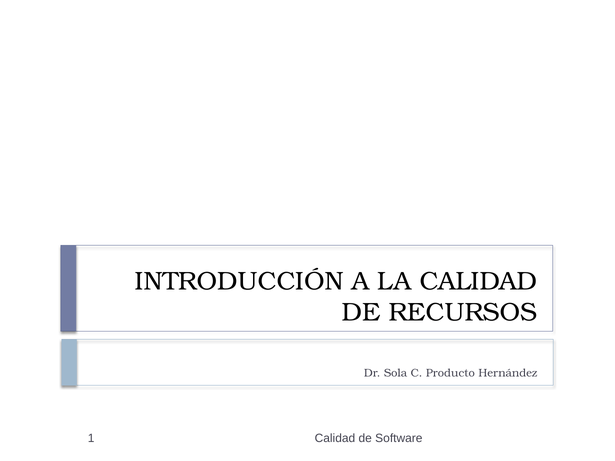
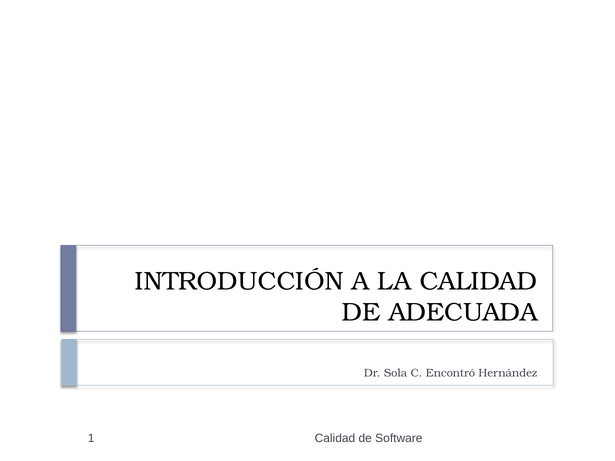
RECURSOS: RECURSOS -> ADECUADA (463, 312)
Producto: Producto -> Encontró (450, 373)
